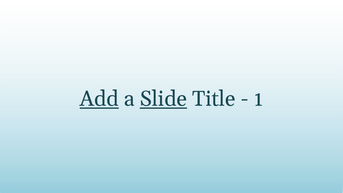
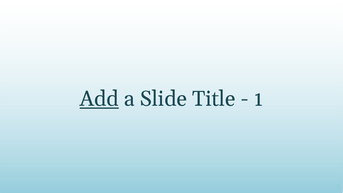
Slide underline: present -> none (163, 99)
